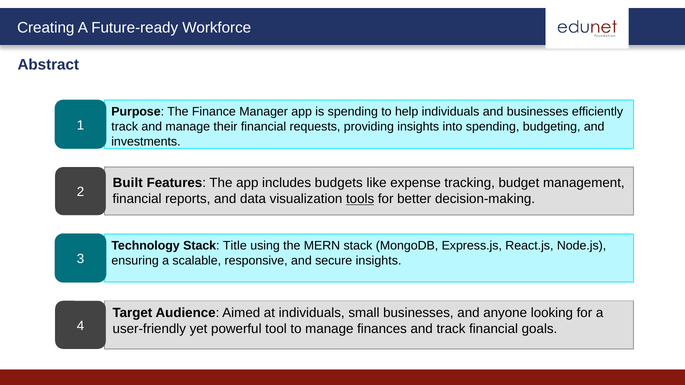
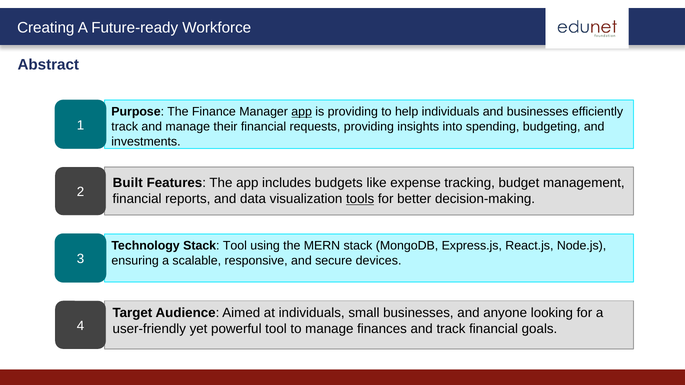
app underline: none -> present (302, 112)
is spending: spending -> providing (353, 112)
Stack Title: Title -> Tool (235, 246)
secure insights: insights -> devices (379, 261)
